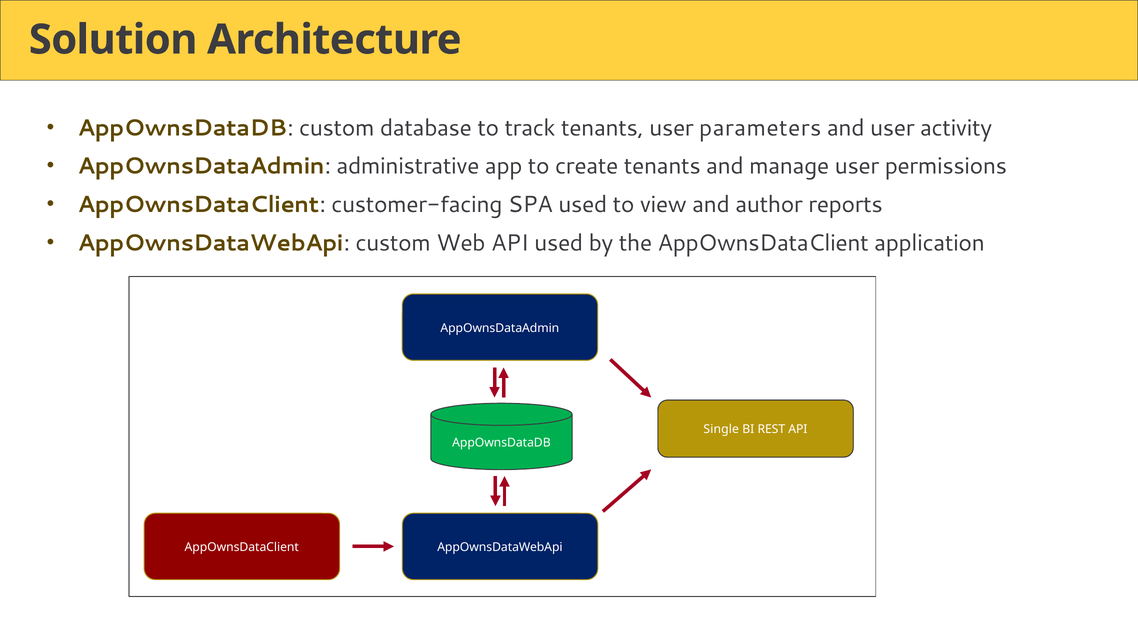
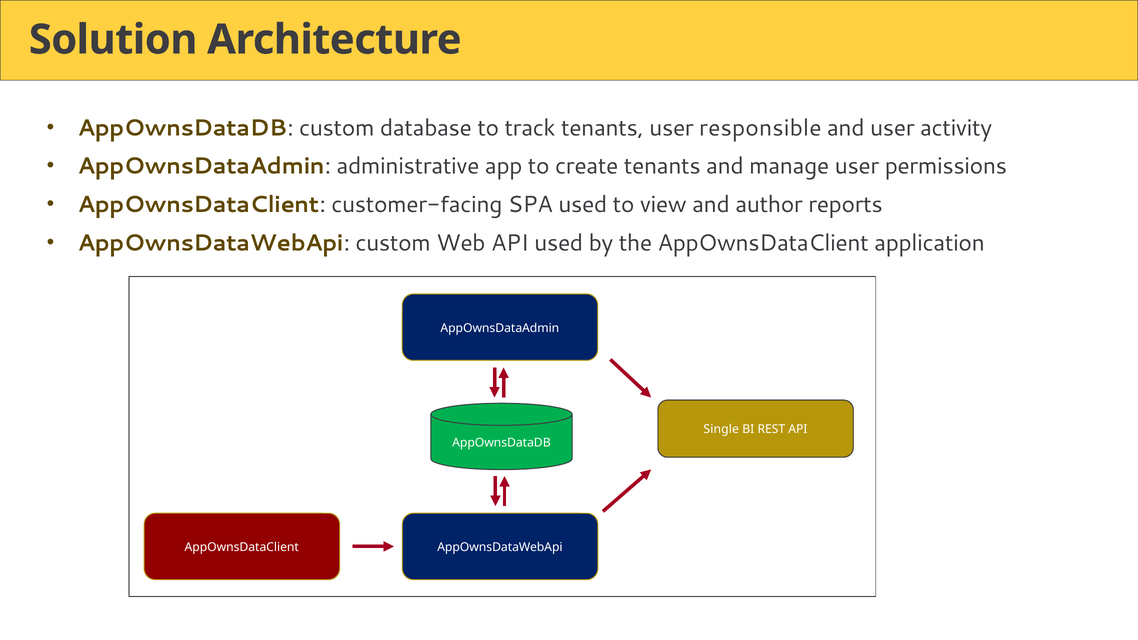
parameters: parameters -> responsible (760, 128)
